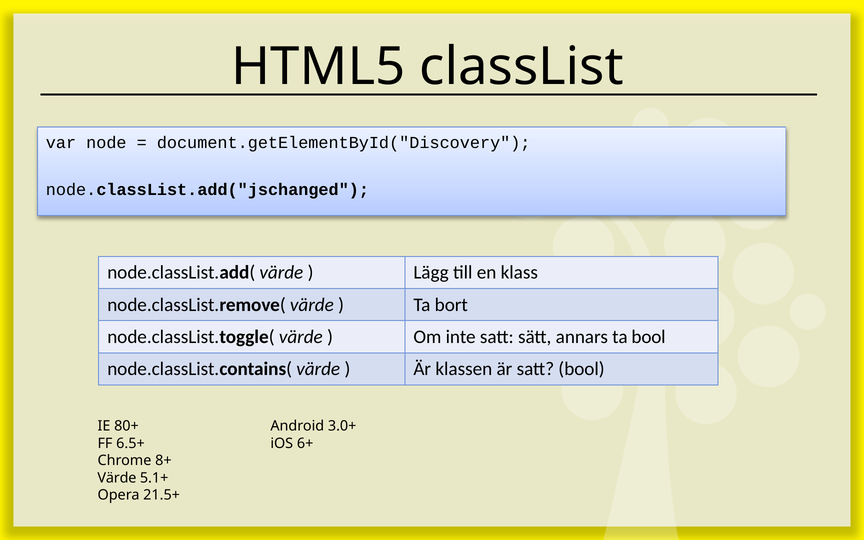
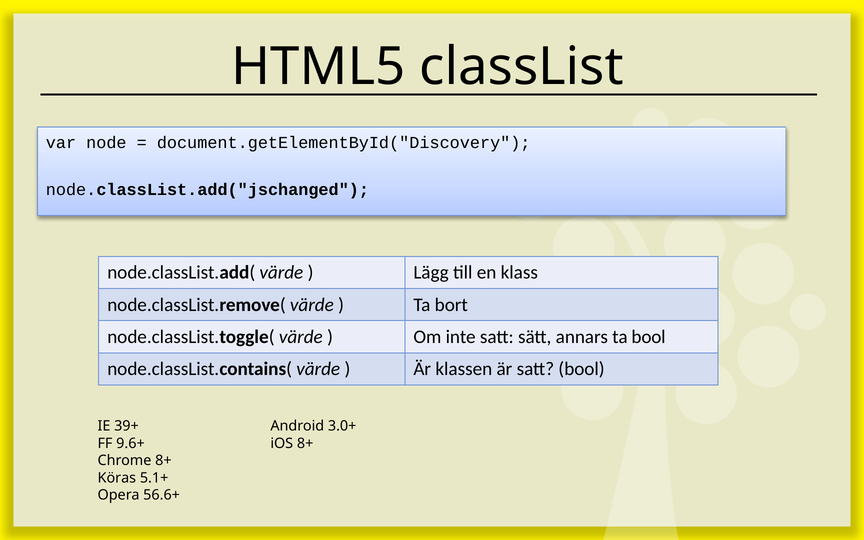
80+: 80+ -> 39+ (126, 426)
6.5+: 6.5+ -> 9.6+ (130, 443)
iOS 6+: 6+ -> 8+ (305, 443)
Värde: Värde -> Köras (117, 478)
21.5+: 21.5+ -> 56.6+ (162, 495)
